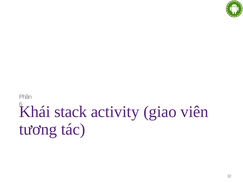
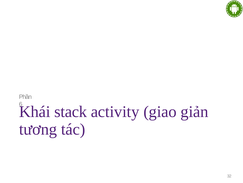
viên: viên -> giản (195, 111)
